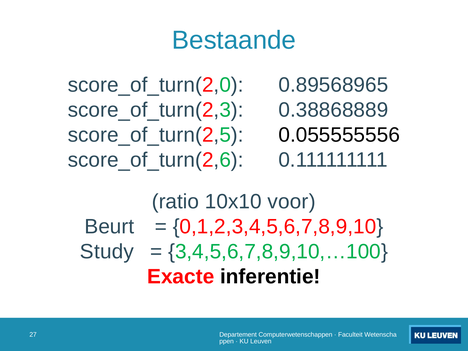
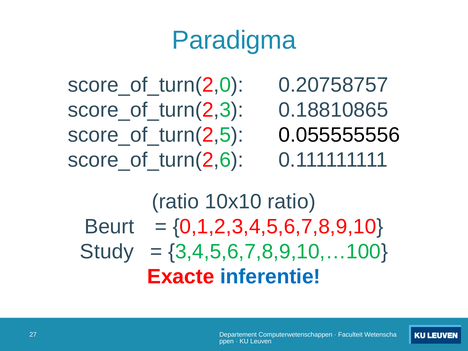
Bestaande: Bestaande -> Paradigma (234, 40)
0.89568965: 0.89568965 -> 0.20758757 (333, 85)
0.38868889: 0.38868889 -> 0.18810865 (333, 110)
10x10 voor: voor -> ratio (292, 202)
inferentie colour: black -> blue (270, 277)
